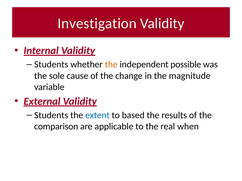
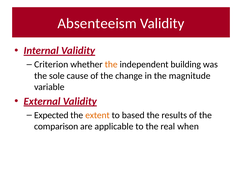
Investigation: Investigation -> Absenteeism (97, 23)
Students: Students -> Criterion (51, 65)
possible: possible -> building (186, 65)
Students: Students -> Expected (51, 116)
extent colour: blue -> orange (97, 116)
